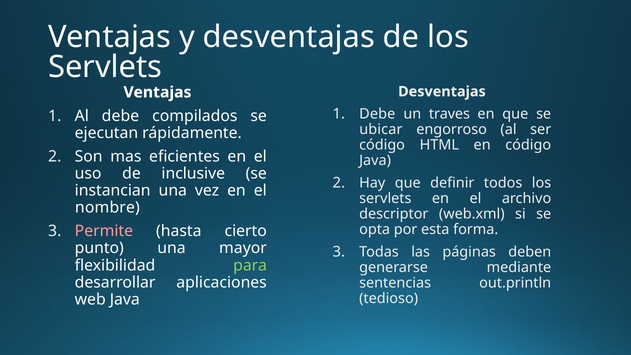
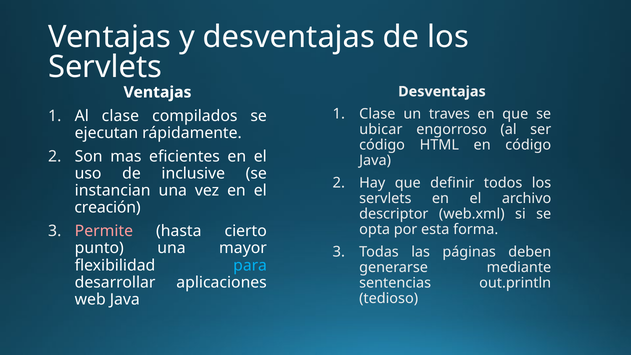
Debe: Debe -> Clase (377, 114)
Al debe: debe -> clase (120, 116)
nombre: nombre -> creación (108, 208)
para colour: light green -> light blue (250, 265)
